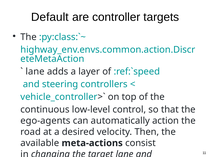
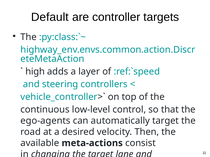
lane: lane -> high (35, 72)
automatically action: action -> target (166, 121)
